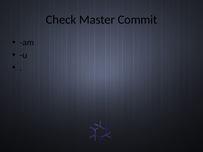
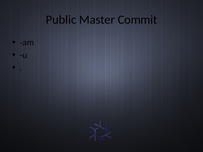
Check: Check -> Public (61, 20)
